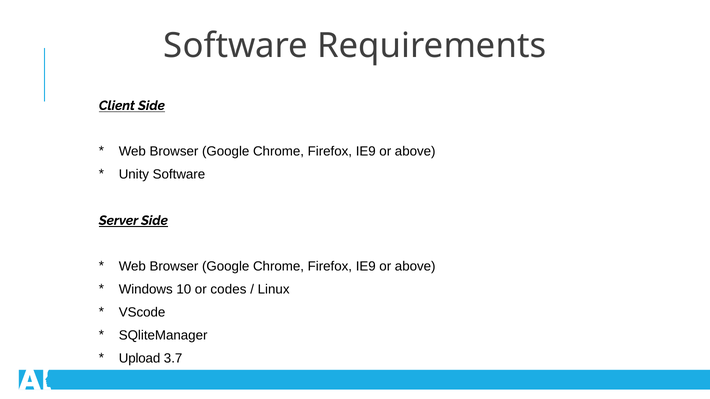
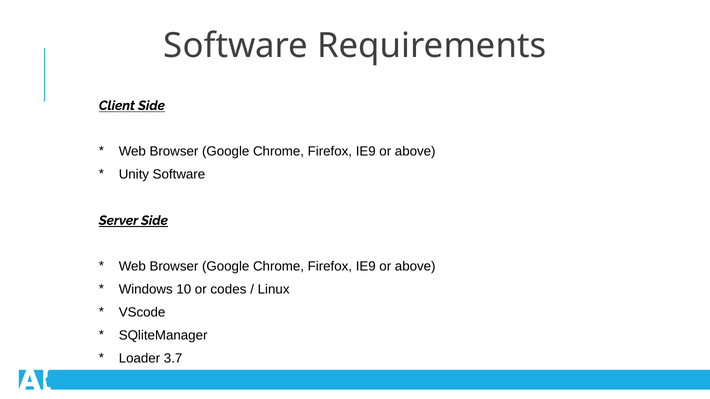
Upload: Upload -> Loader (139, 359)
